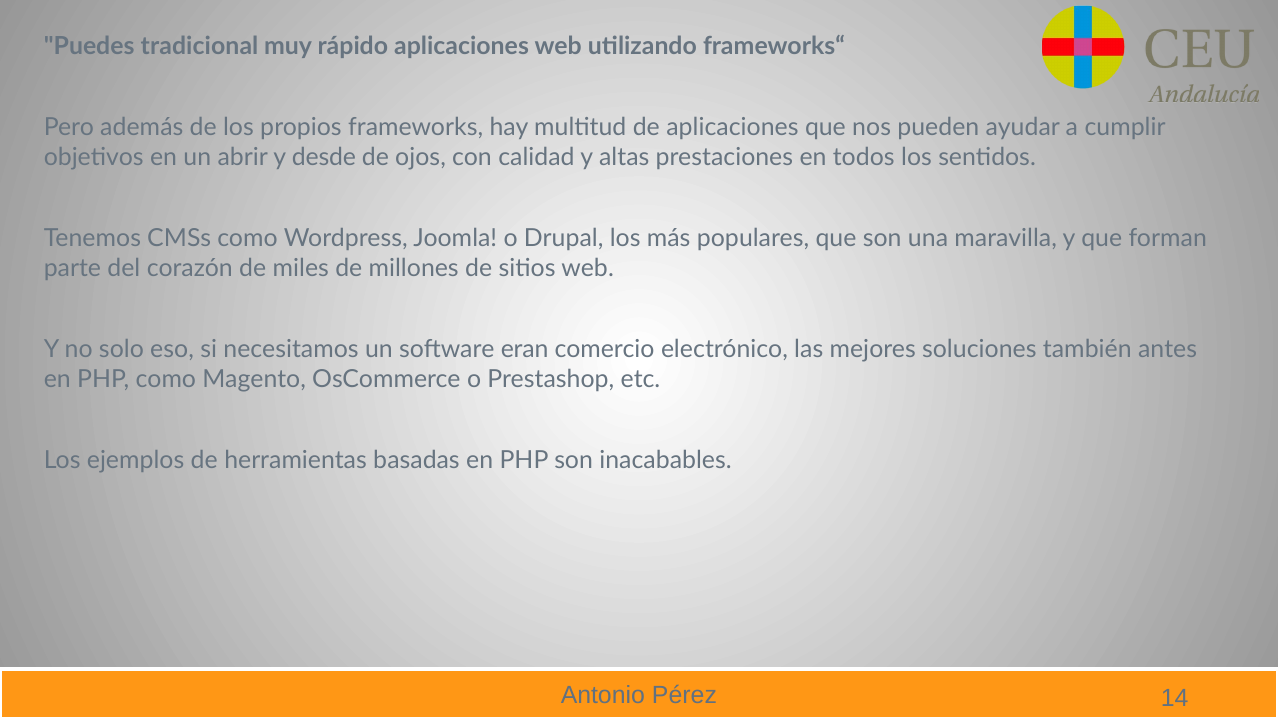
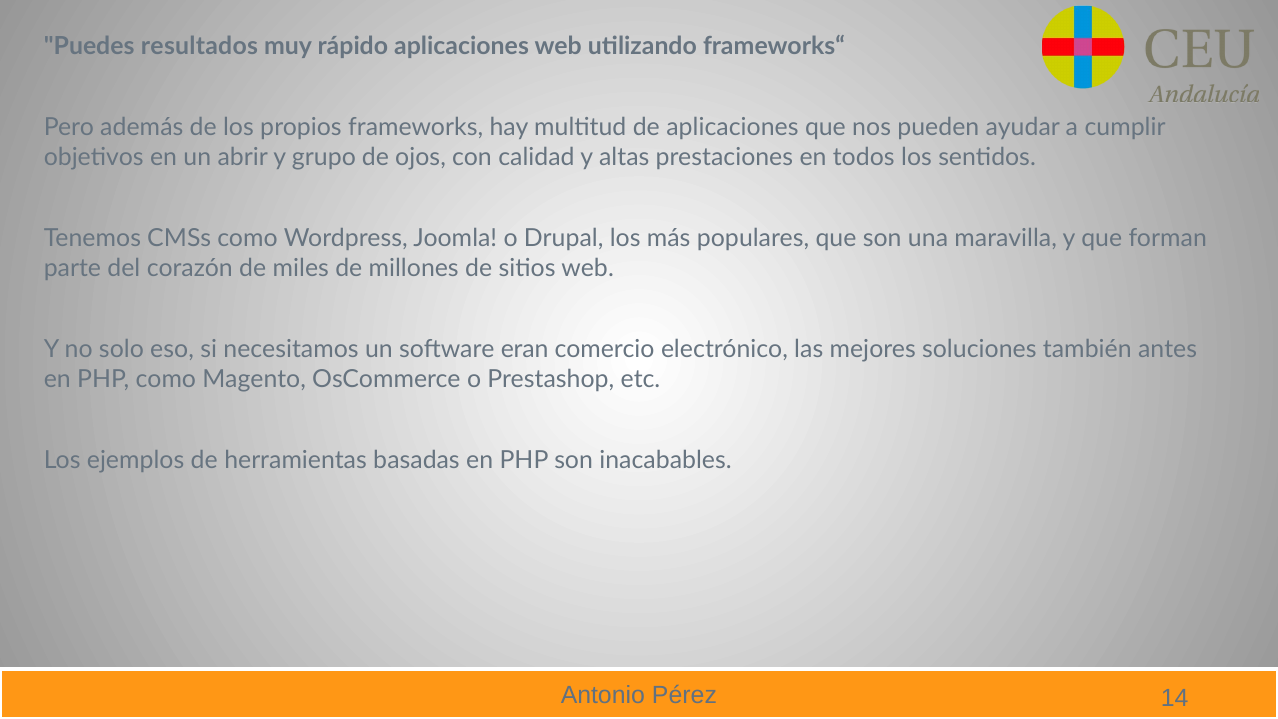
tradicional: tradicional -> resultados (199, 47)
desde: desde -> grupo (324, 158)
